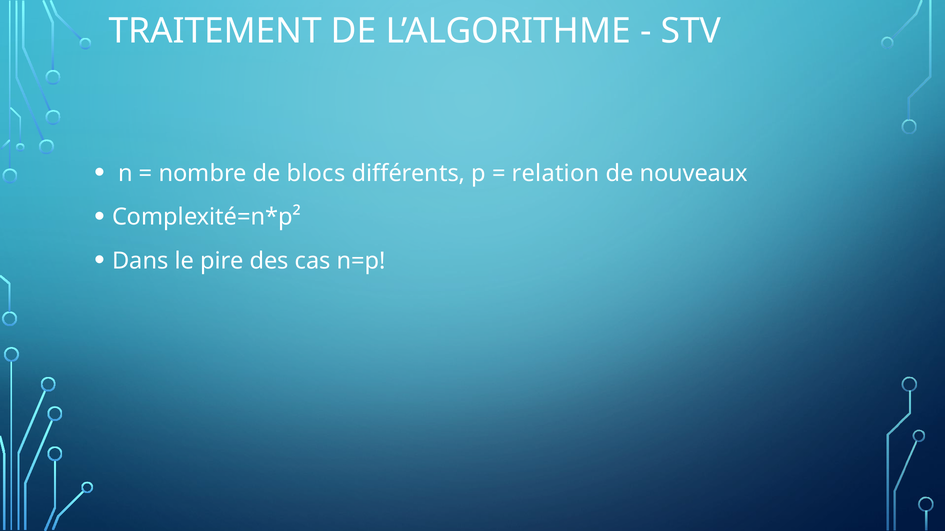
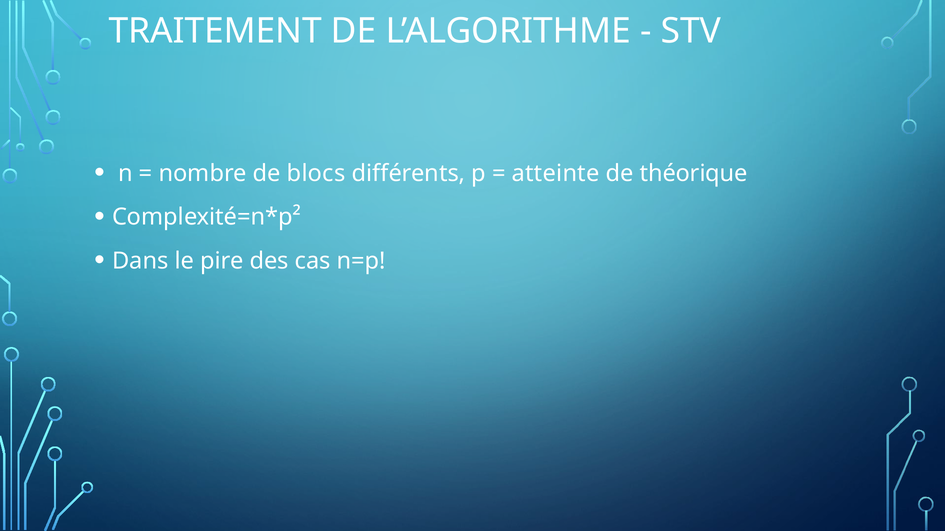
relation: relation -> atteinte (556, 173)
nouveaux: nouveaux -> théorique (694, 173)
